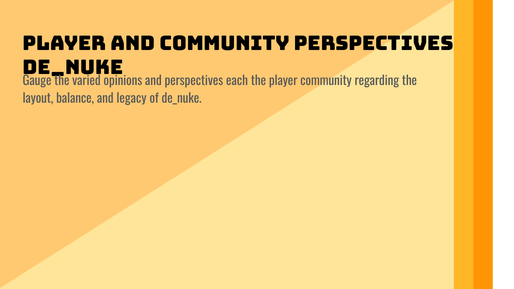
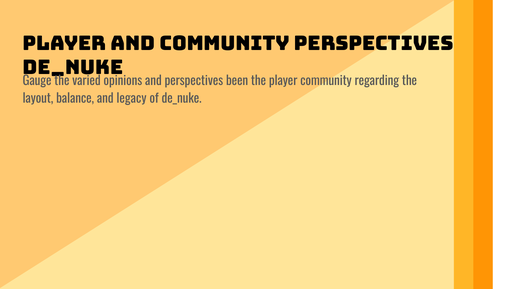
each: each -> been (237, 81)
